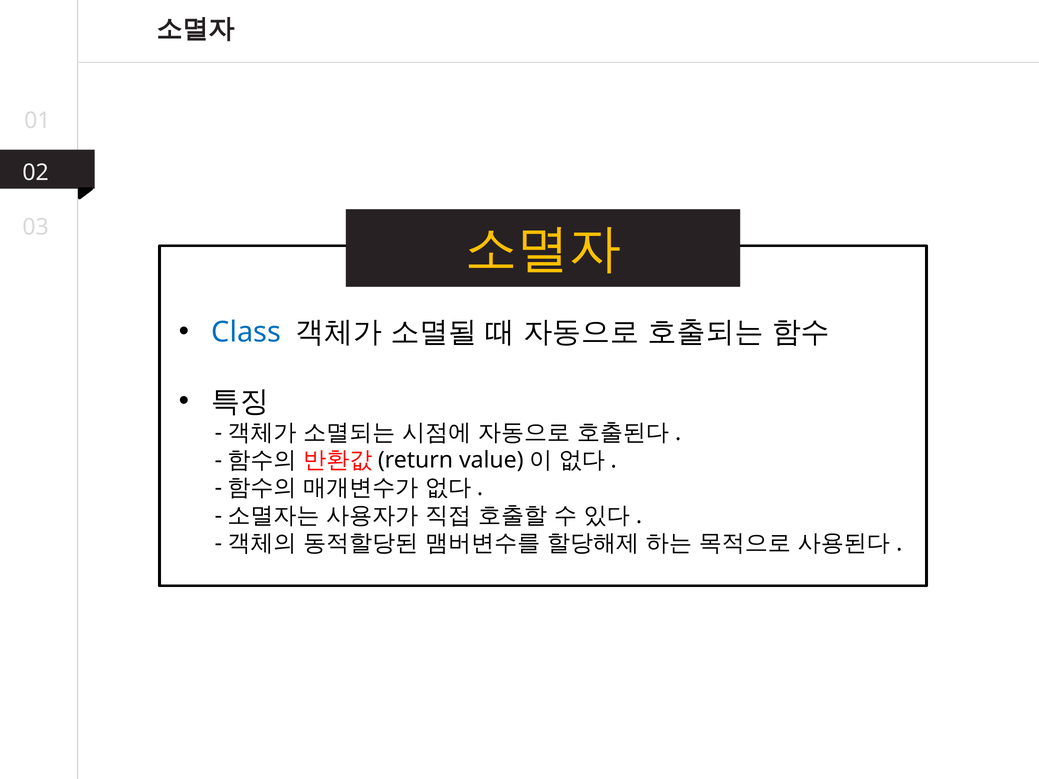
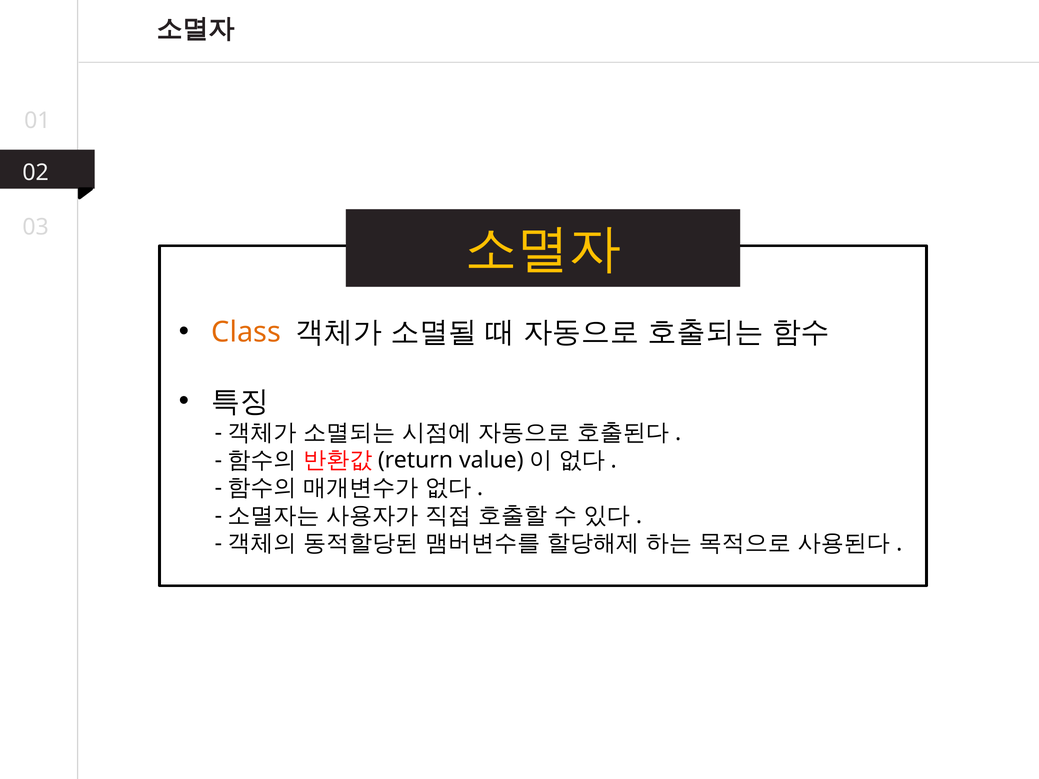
Class colour: blue -> orange (246, 332)
